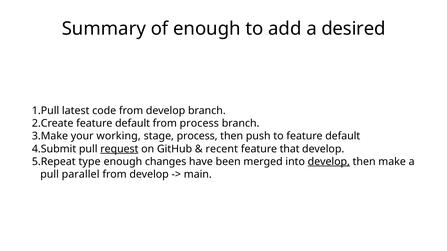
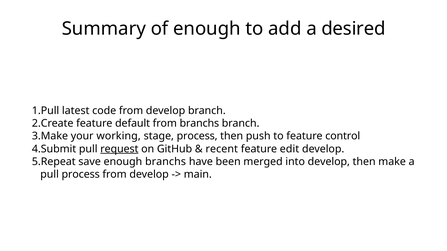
from process: process -> branchs (199, 124)
to feature default: default -> control (343, 136)
that: that -> edit (290, 149)
type: type -> save (90, 162)
enough changes: changes -> branchs (166, 162)
develop underline: present -> none (329, 162)
pull parallel: parallel -> process (81, 175)
